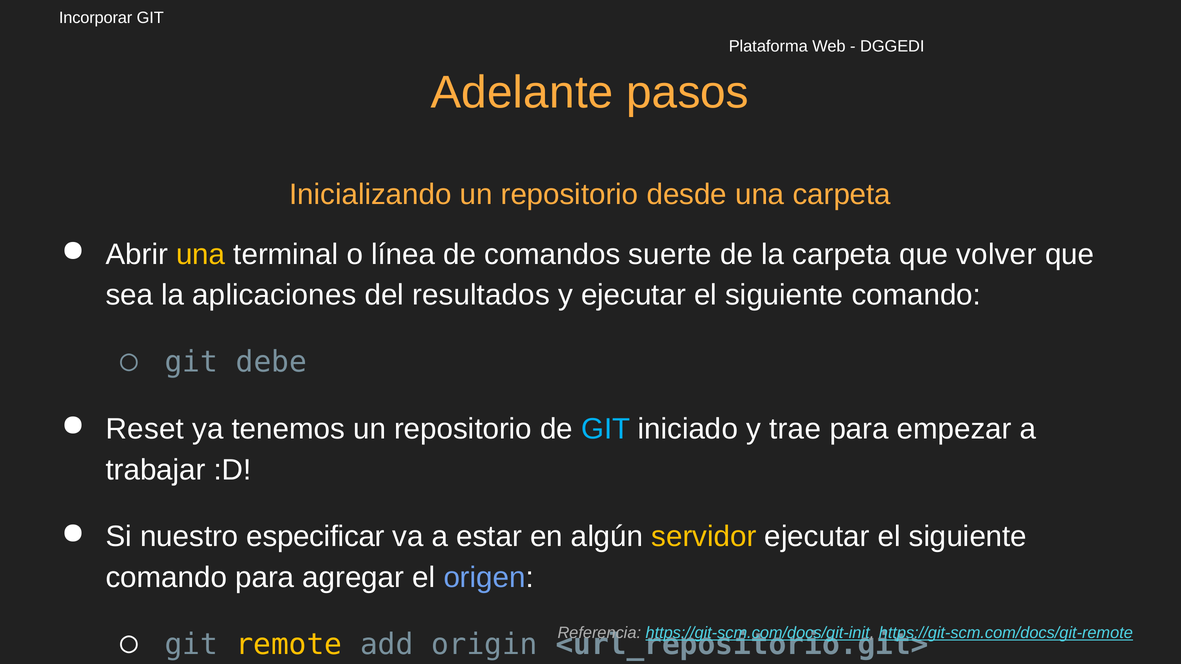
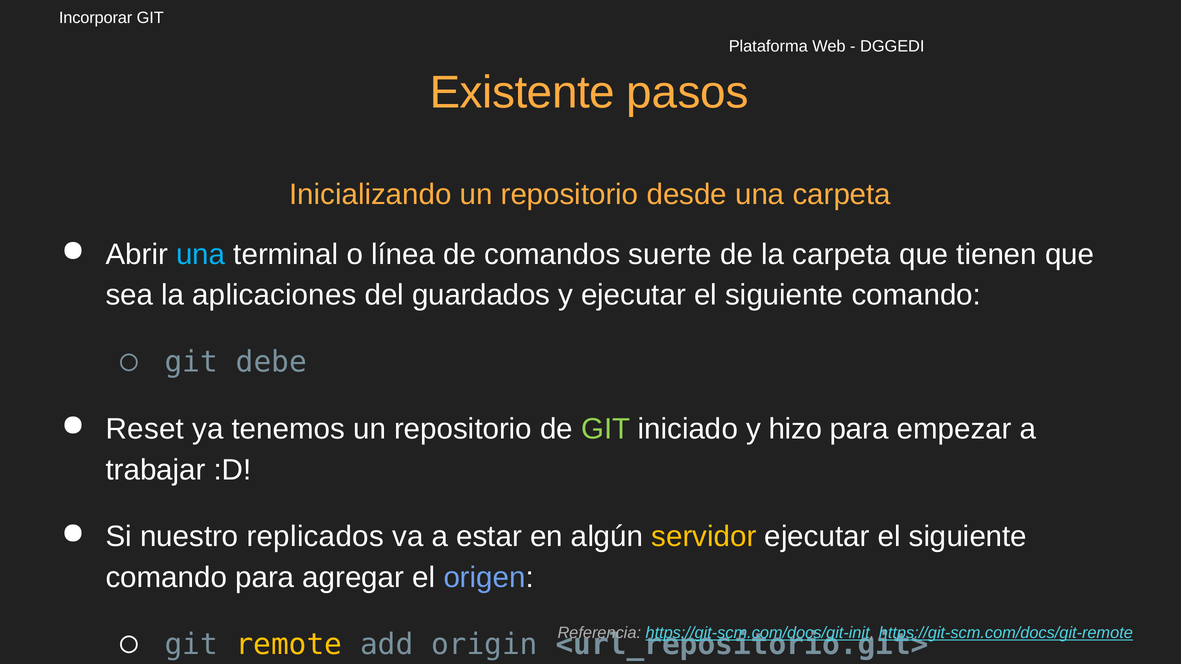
Adelante: Adelante -> Existente (522, 93)
una colour: yellow -> light blue (201, 255)
volver: volver -> tienen (997, 255)
resultados: resultados -> guardados (481, 295)
GIT colour: light blue -> light green (606, 429)
trae: trae -> hizo (795, 429)
especificar: especificar -> replicados (315, 537)
